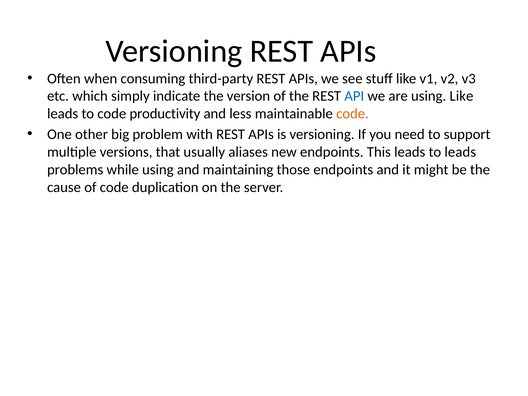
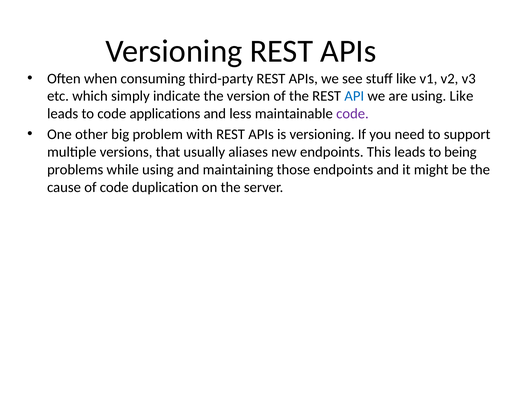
productivity: productivity -> applications (165, 114)
code colour: orange -> purple (352, 114)
to leads: leads -> being (460, 152)
